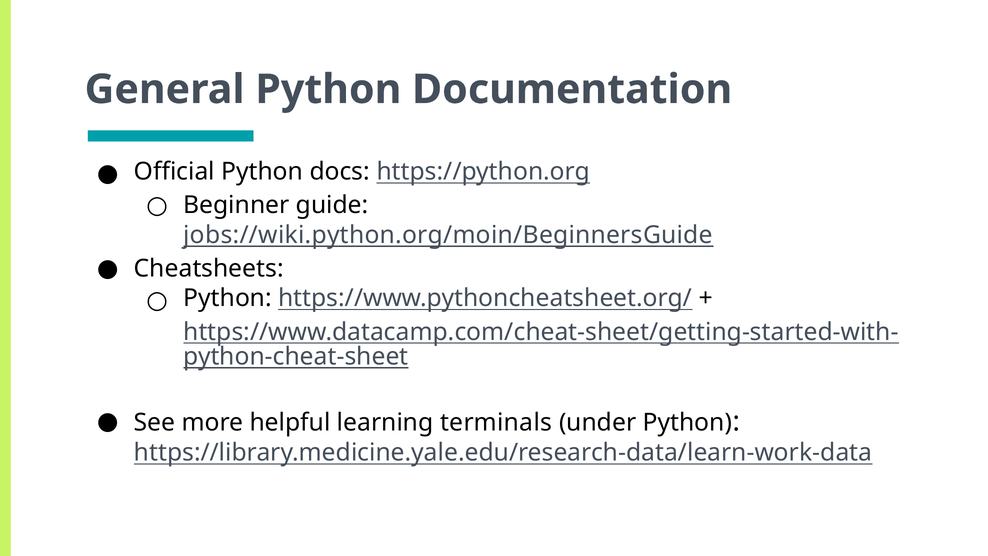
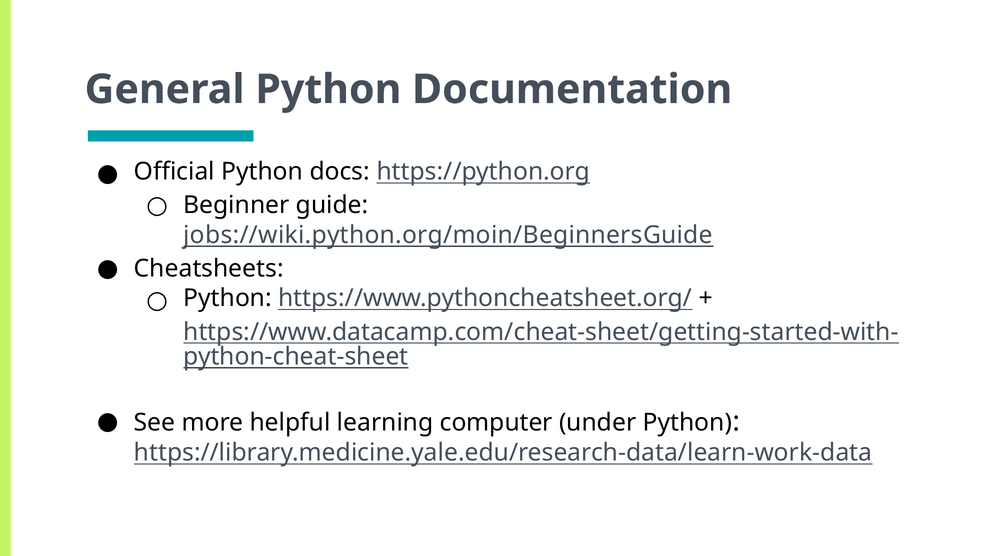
terminals: terminals -> computer (496, 422)
